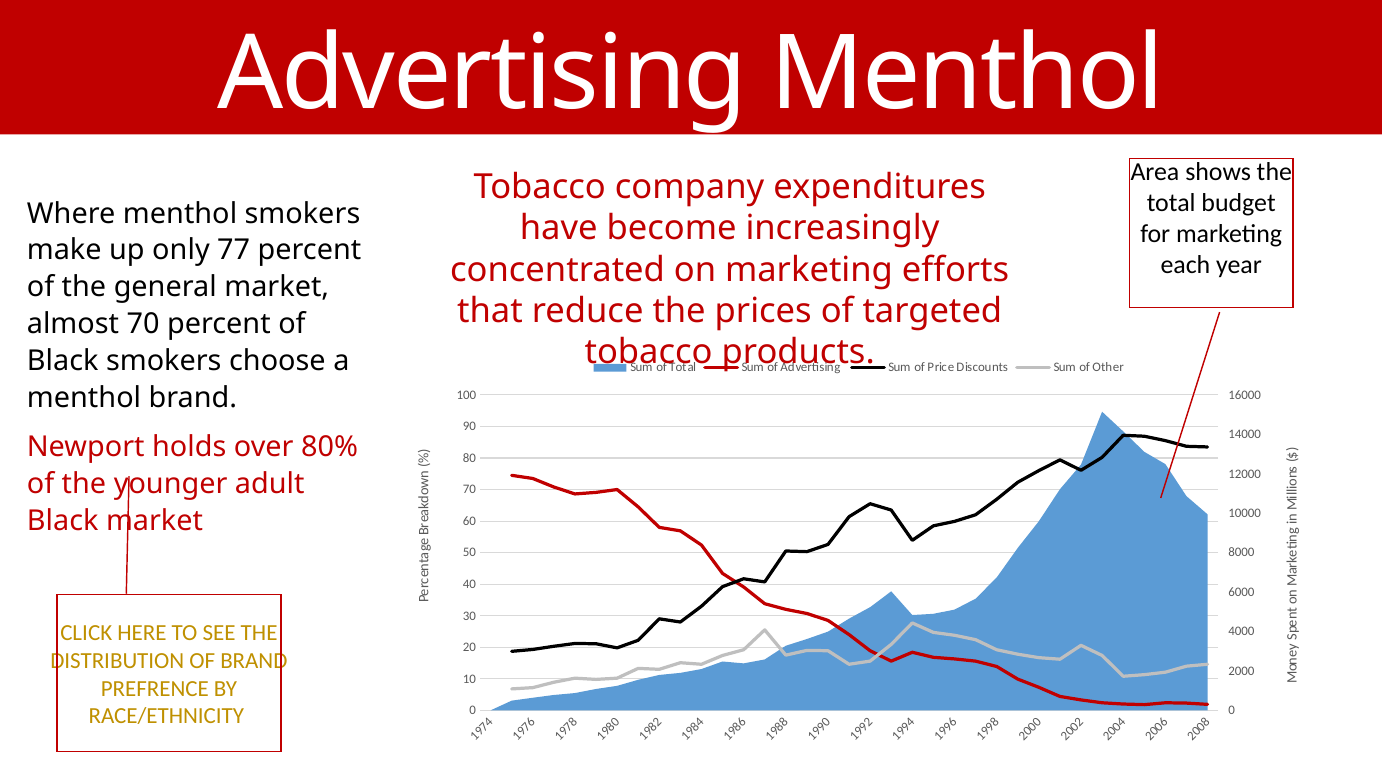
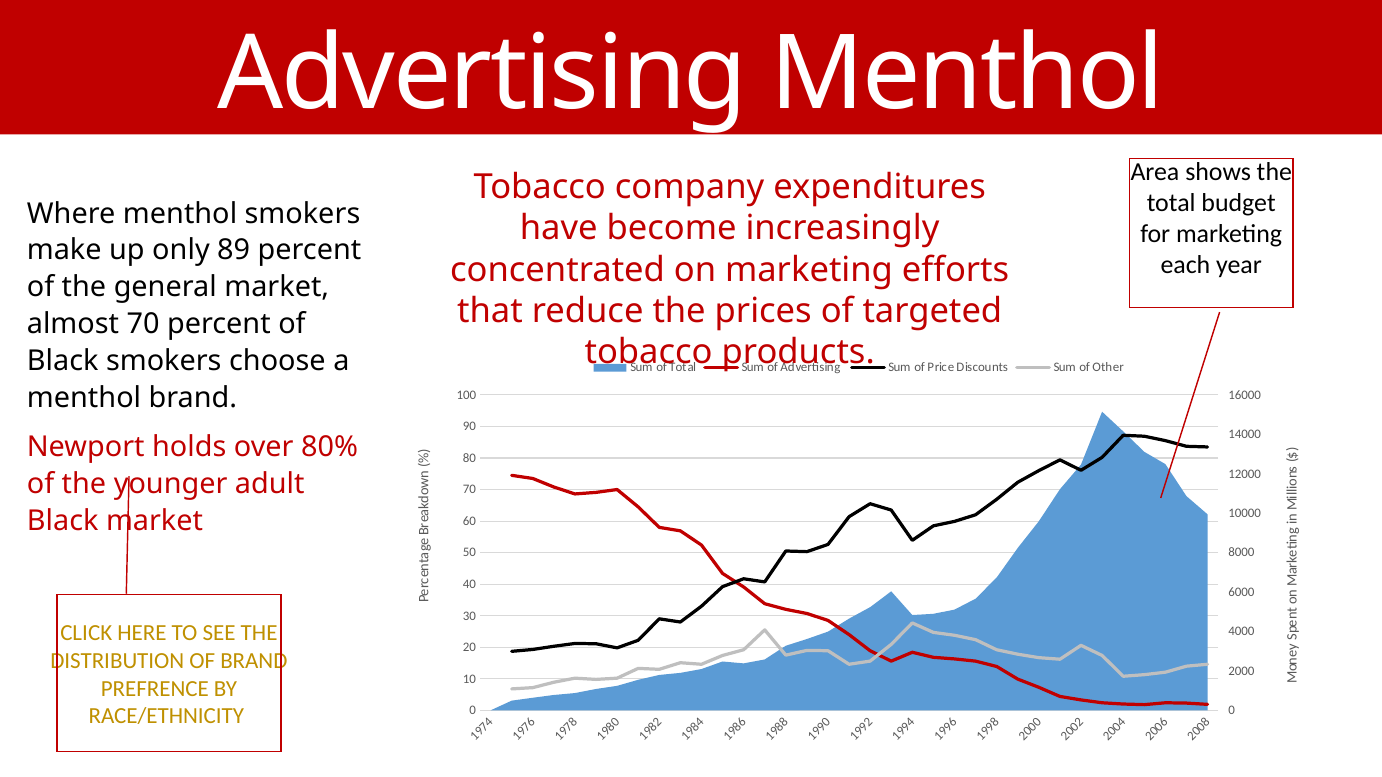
77: 77 -> 89 (234, 251)
